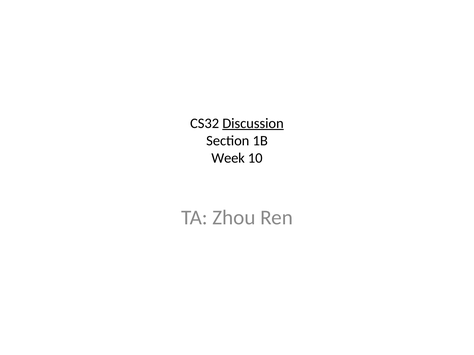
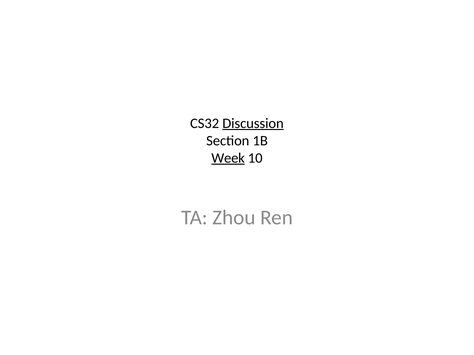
Week underline: none -> present (228, 158)
